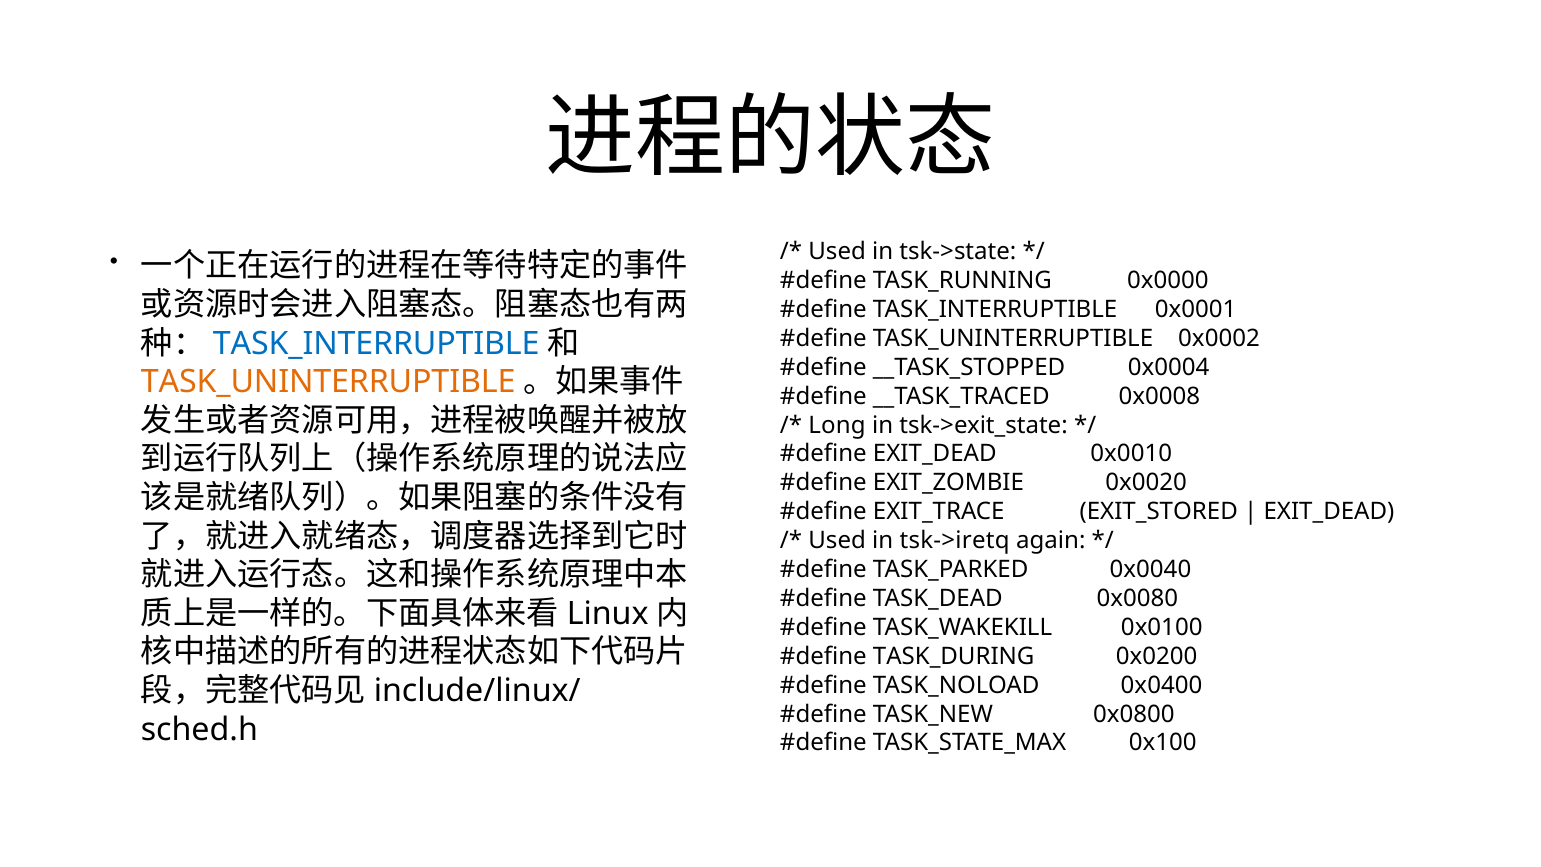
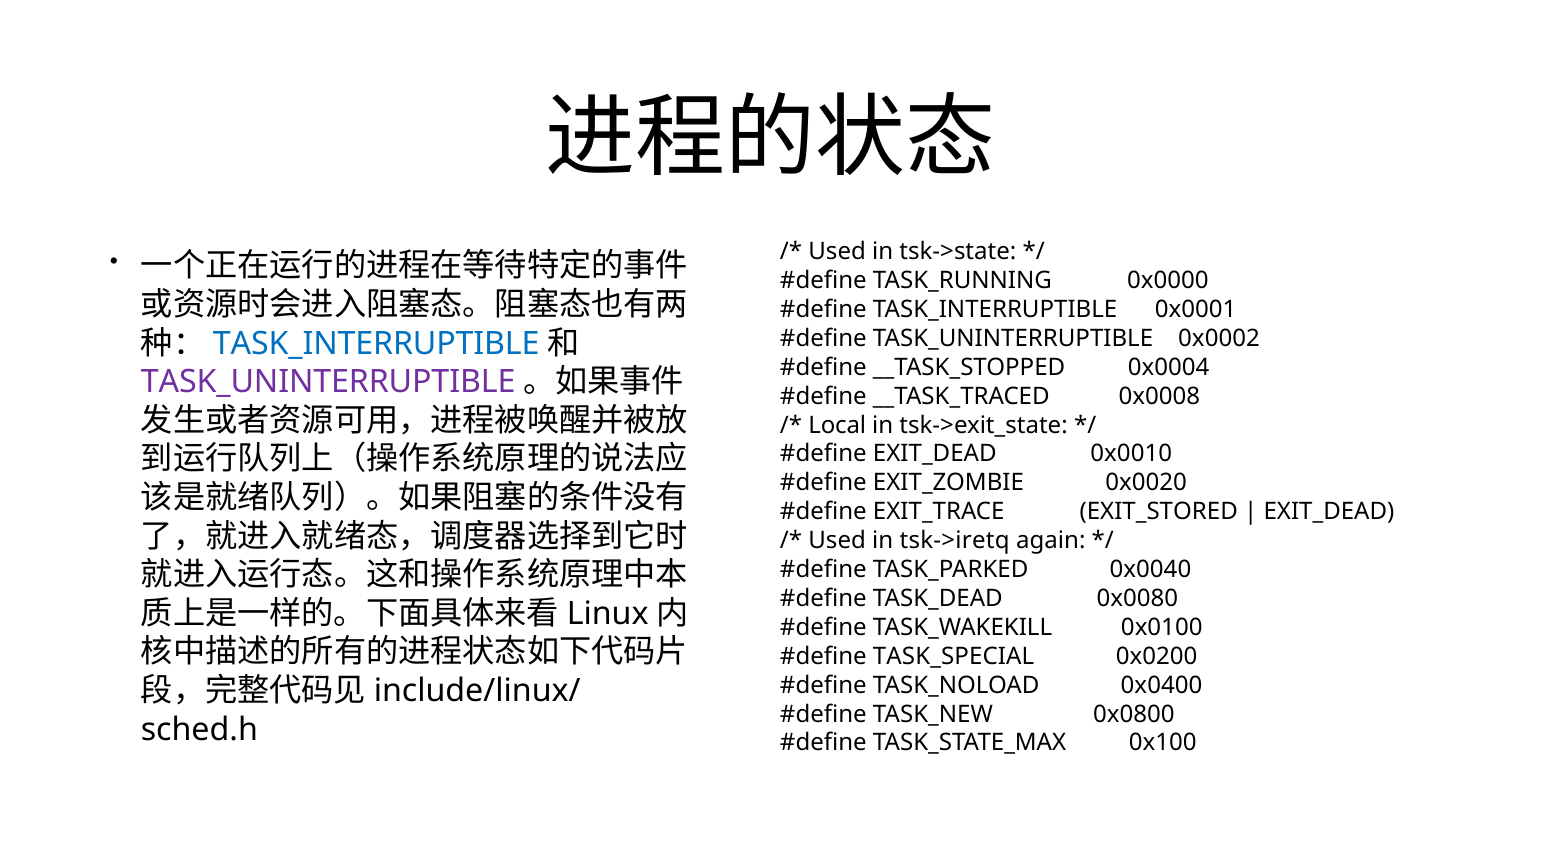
TASK_UNINTERRUPTIBLE colour: orange -> purple (328, 382)
Long: Long -> Local (837, 425)
TASK_DURING: TASK_DURING -> TASK_SPECIAL (954, 656)
